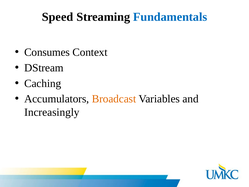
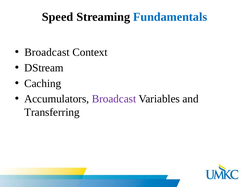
Consumes: Consumes -> Broadcast (47, 52)
Broadcast colour: orange -> purple (114, 99)
Increasingly: Increasingly -> Transferring (52, 112)
